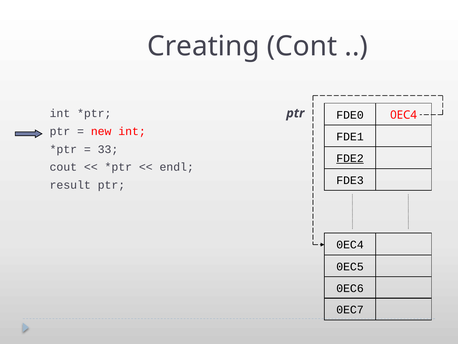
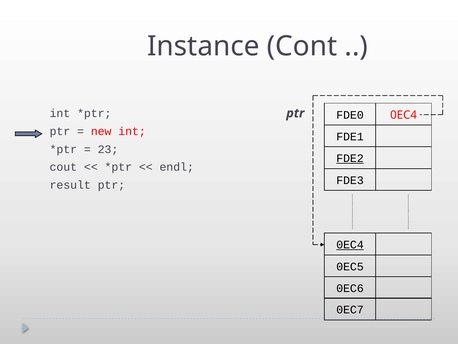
Creating: Creating -> Instance (203, 46)
33: 33 -> 23 (108, 149)
0EC4 underline: none -> present (350, 244)
